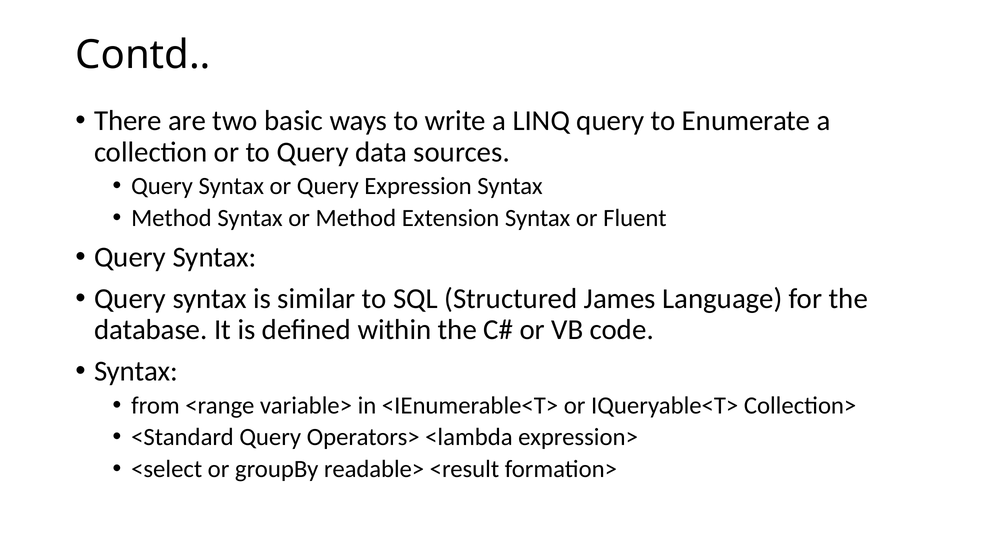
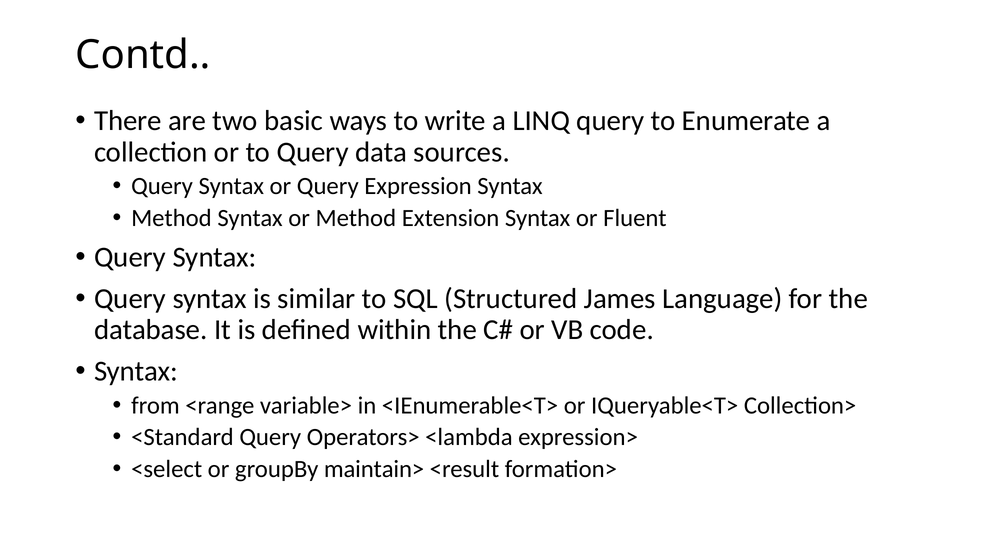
readable>: readable> -> maintain> (374, 469)
